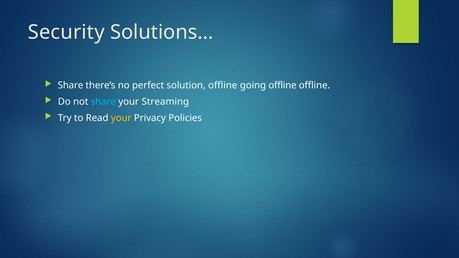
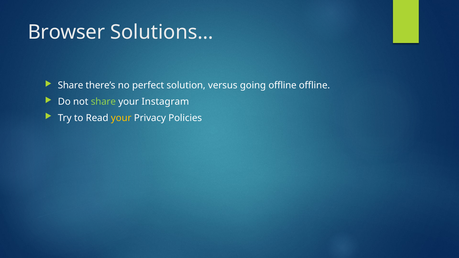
Security: Security -> Browser (66, 32)
solution offline: offline -> versus (223, 85)
share colour: light blue -> light green (103, 102)
Streaming: Streaming -> Instagram (165, 102)
